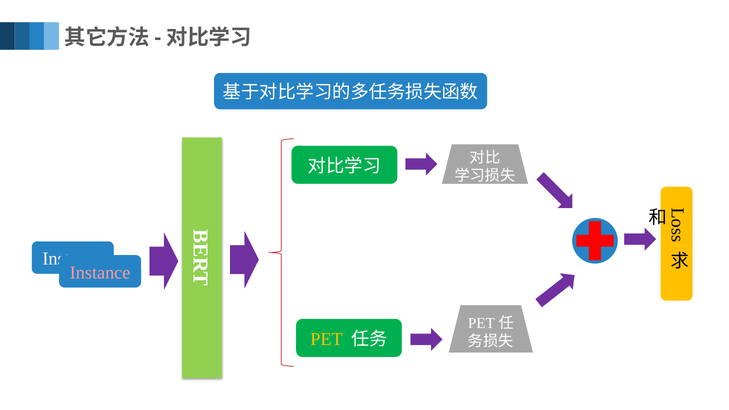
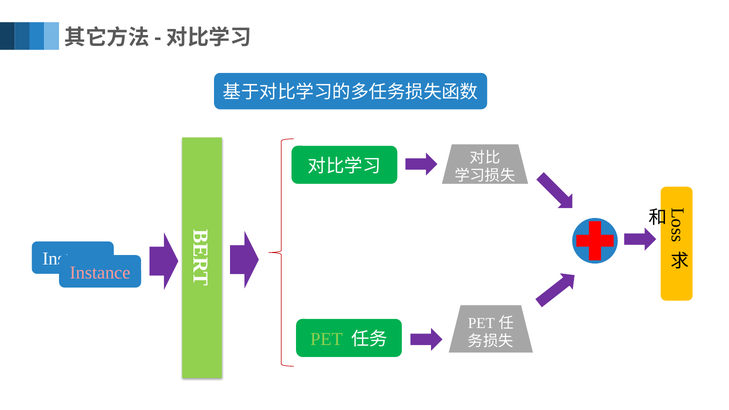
PET colour: yellow -> light green (326, 339)
